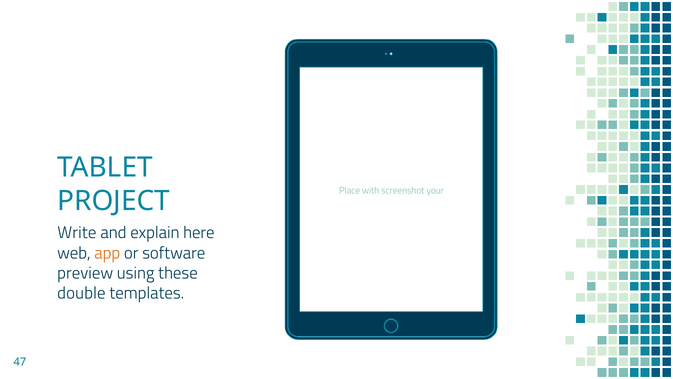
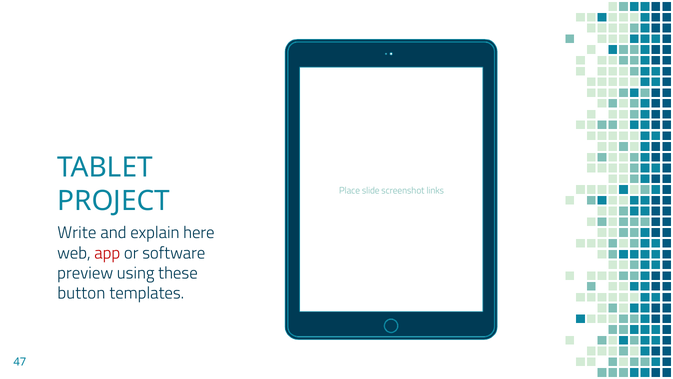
with: with -> slide (371, 190)
your: your -> links (435, 190)
app colour: orange -> red (107, 253)
double: double -> button (81, 293)
